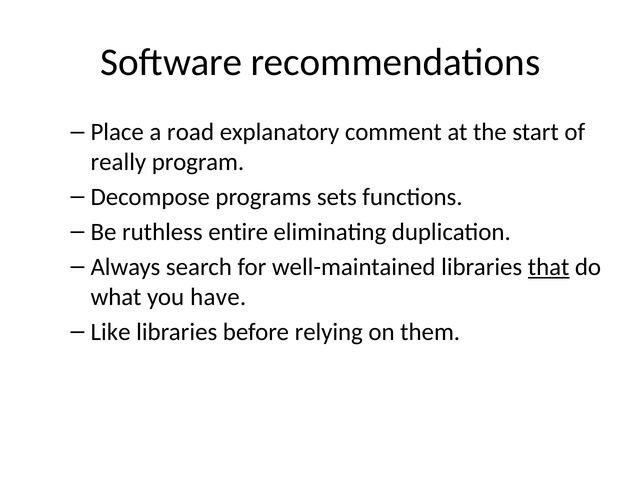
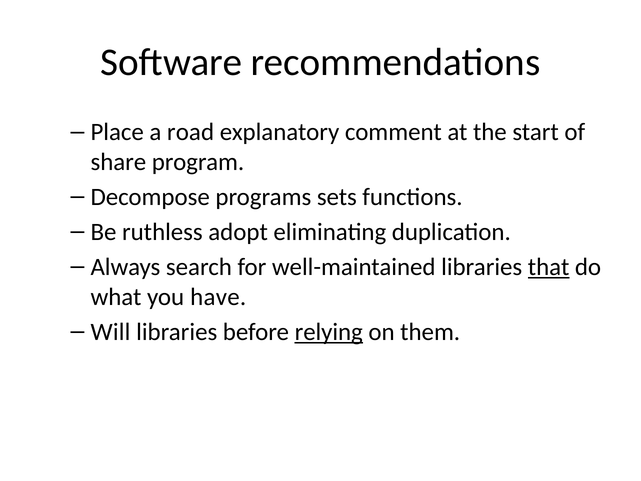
really: really -> share (118, 162)
entire: entire -> adopt (238, 232)
Like: Like -> Will (110, 332)
relying underline: none -> present (329, 332)
